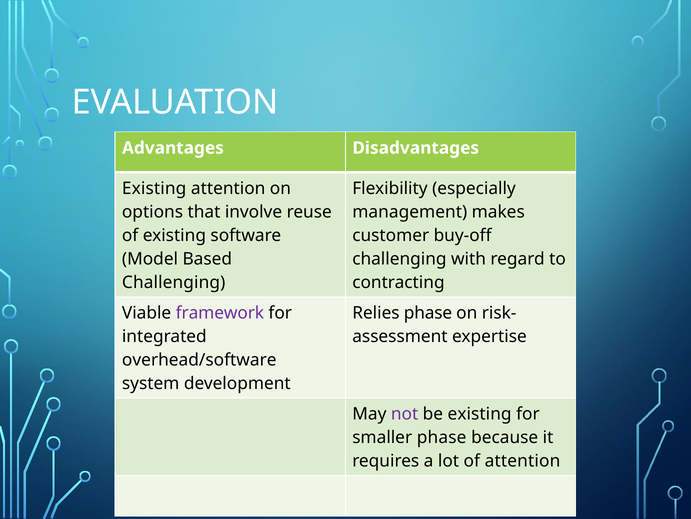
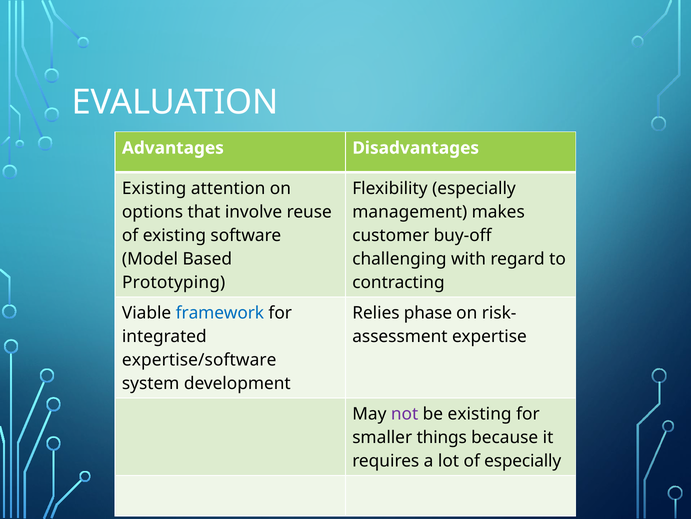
Challenging: Challenging -> Prototyping (174, 282)
framework colour: purple -> blue (220, 313)
overhead/software: overhead/software -> expertise/software (199, 360)
smaller phase: phase -> things (442, 437)
of attention: attention -> especially (523, 461)
